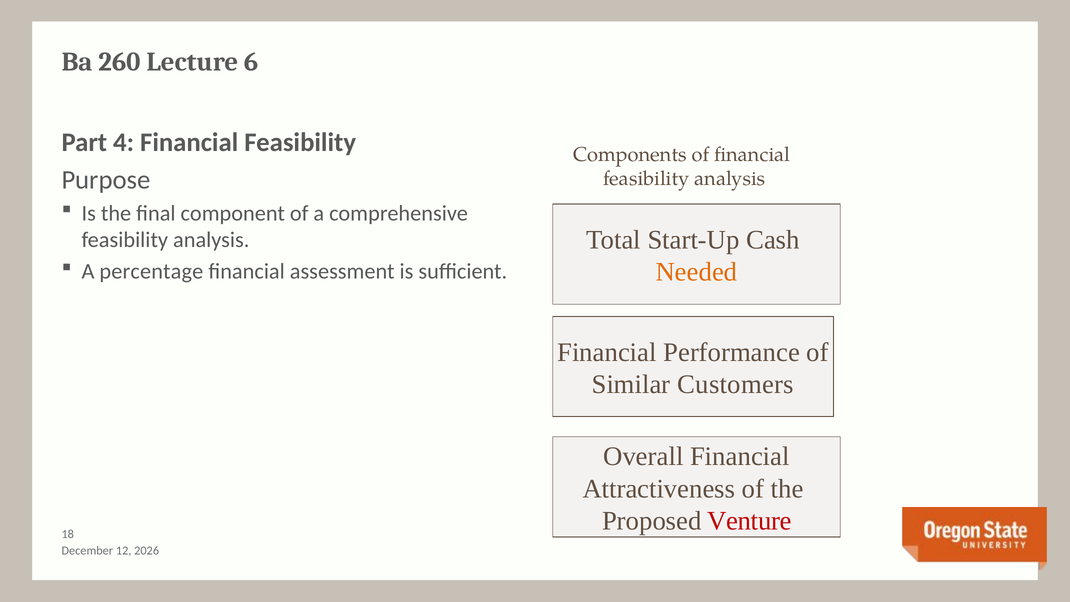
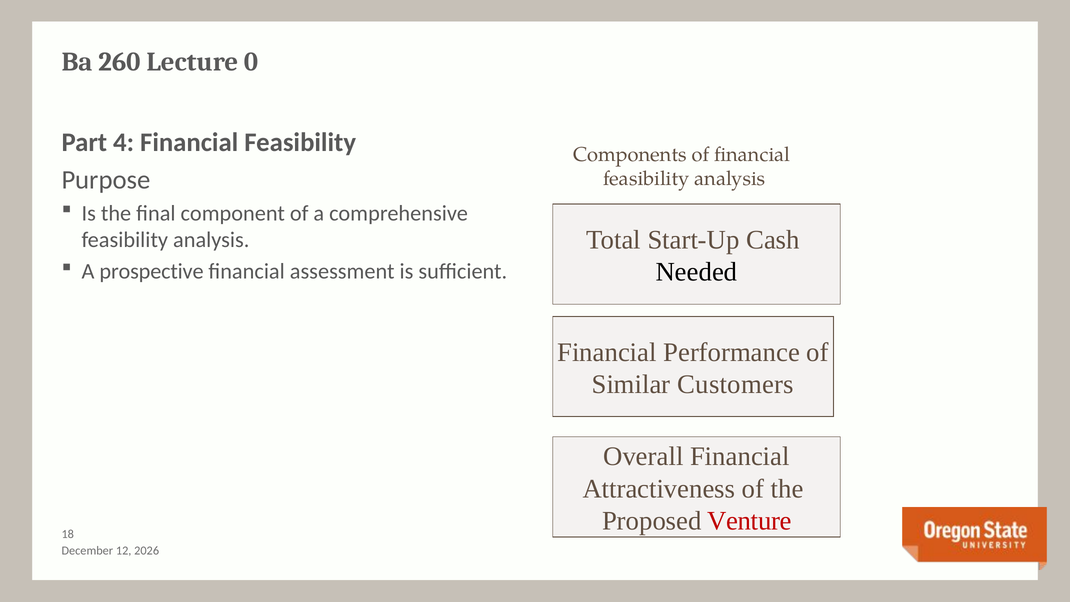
6: 6 -> 0 (251, 62)
percentage: percentage -> prospective (152, 271)
Needed colour: orange -> black (696, 272)
